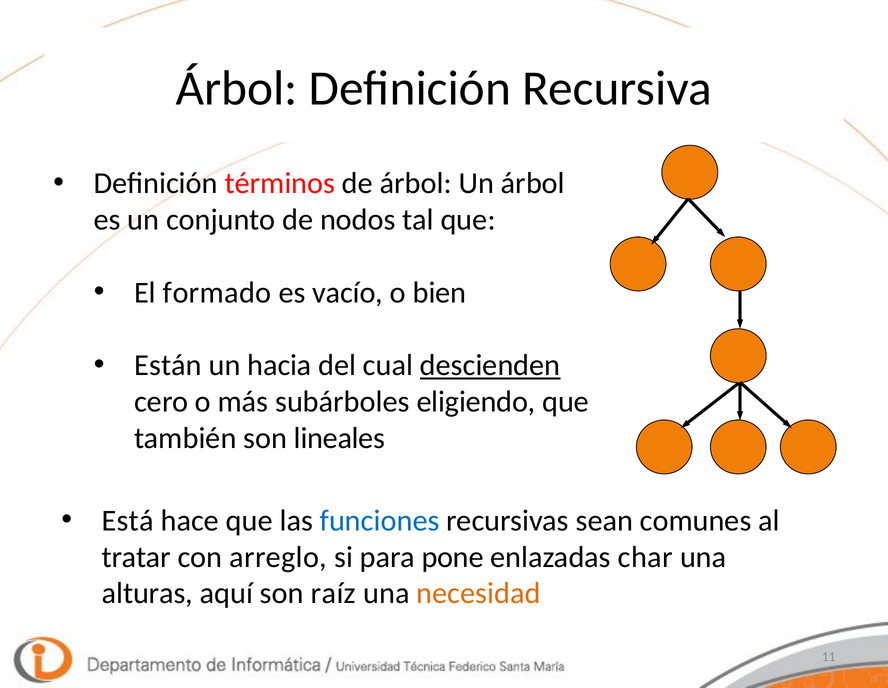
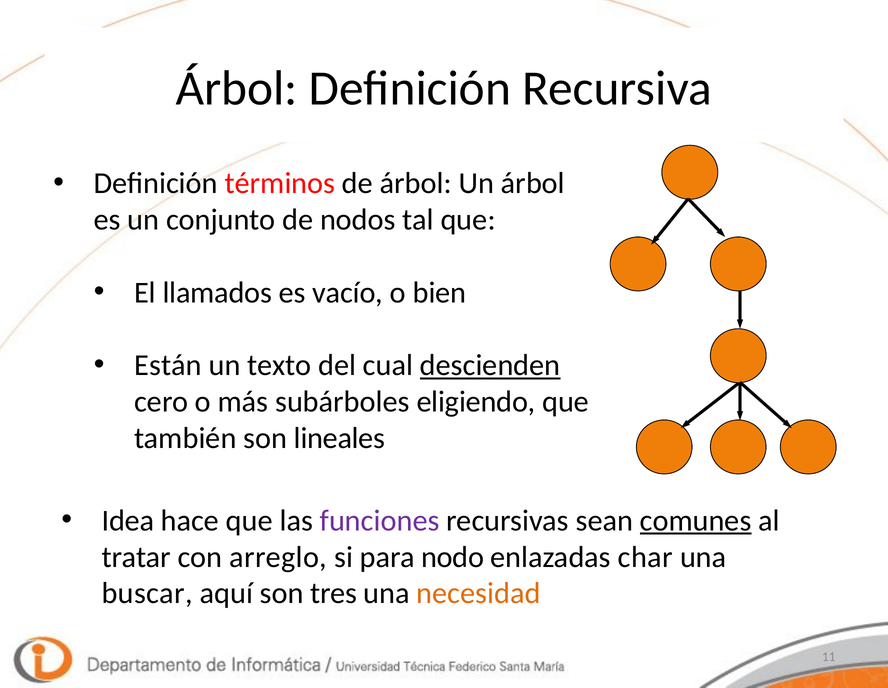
formado: formado -> llamados (217, 292)
hacia: hacia -> texto (279, 365)
Está: Está -> Idea (128, 520)
funciones colour: blue -> purple (380, 520)
comunes underline: none -> present (696, 520)
pone: pone -> nodo (453, 557)
alturas: alturas -> buscar (147, 593)
raíz: raíz -> tres (334, 593)
